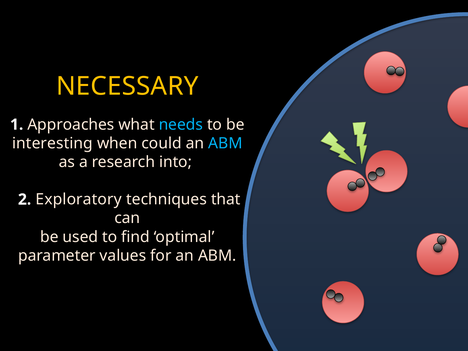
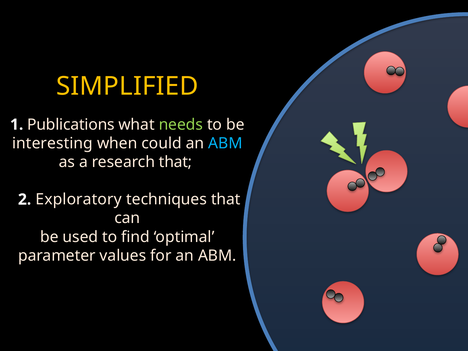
NECESSARY: NECESSARY -> SIMPLIFIED (127, 86)
Approaches: Approaches -> Publications (71, 125)
needs colour: light blue -> light green (181, 125)
research into: into -> that (176, 162)
